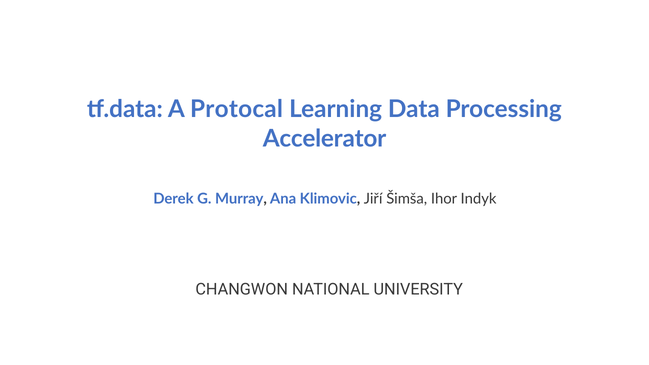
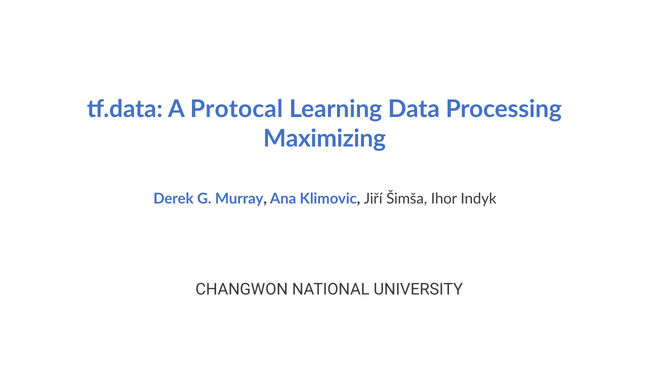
Accelerator: Accelerator -> Maximizing (325, 139)
